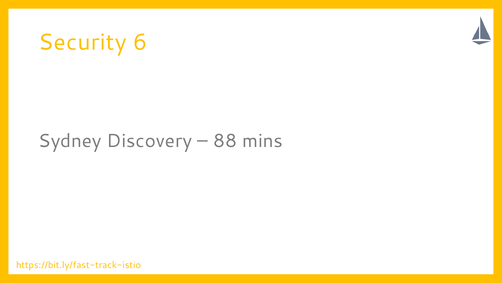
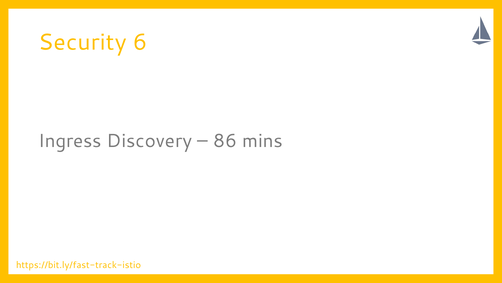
Sydney: Sydney -> Ingress (70, 140)
88: 88 -> 86 (225, 140)
